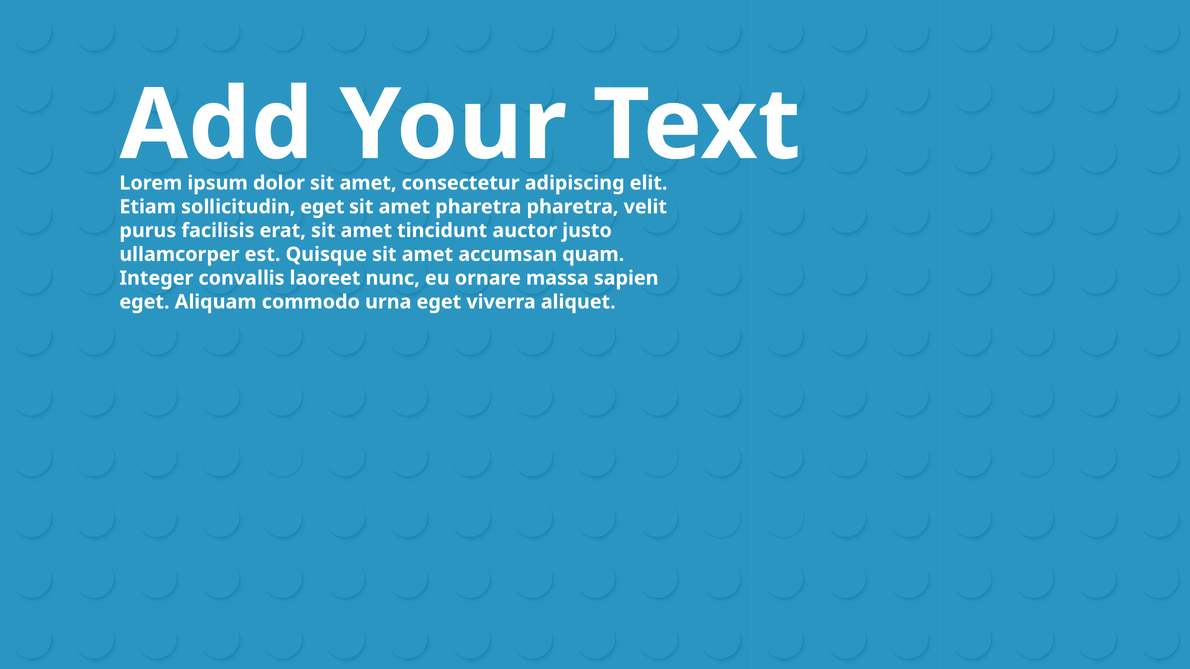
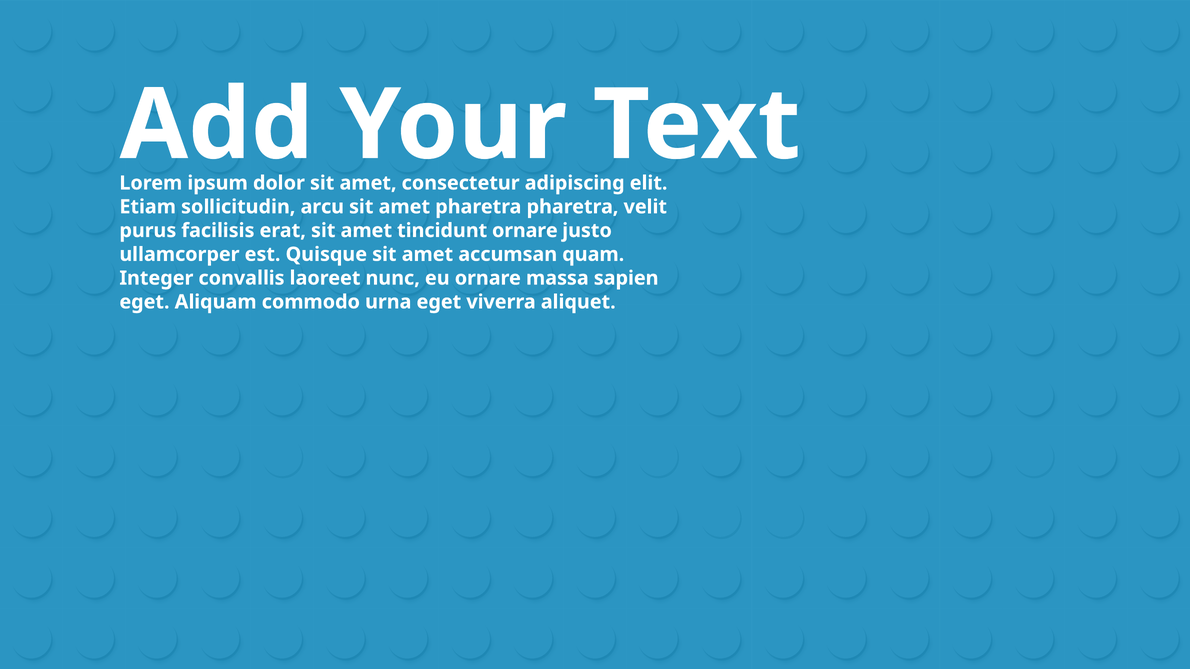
sollicitudin eget: eget -> arcu (322, 207)
tincidunt auctor: auctor -> ornare (525, 231)
